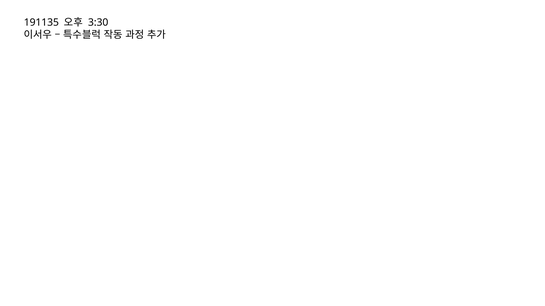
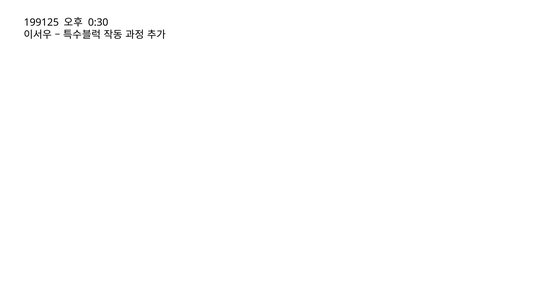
191135: 191135 -> 199125 (41, 22)
3:30: 3:30 -> 0:30 (98, 22)
